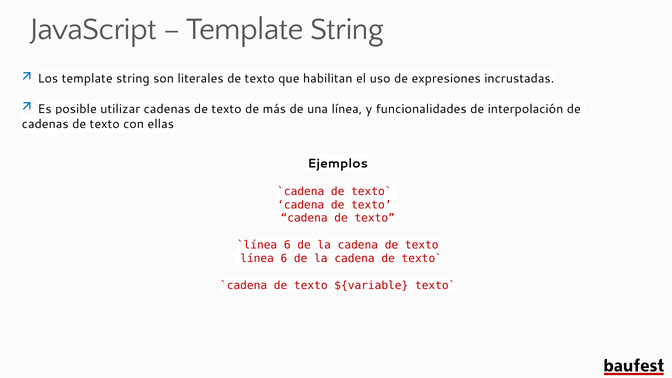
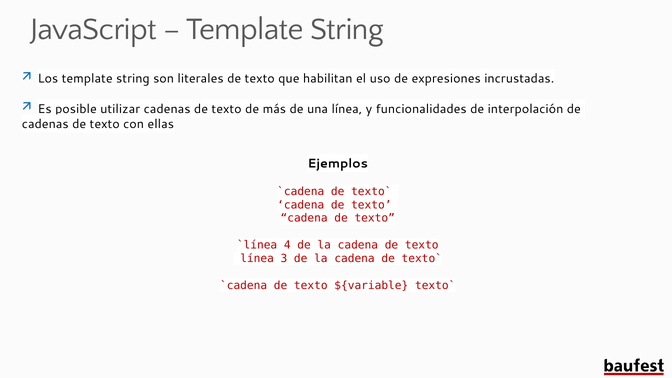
6: 6 -> 4 (287, 245)
línea 6: 6 -> 3 (284, 259)
